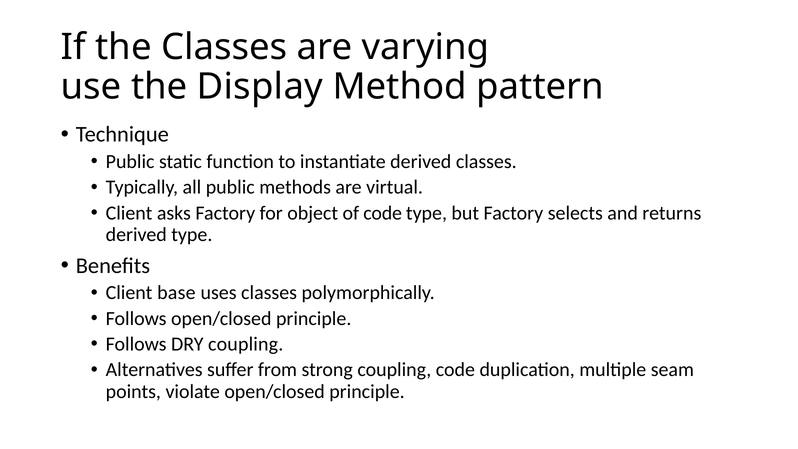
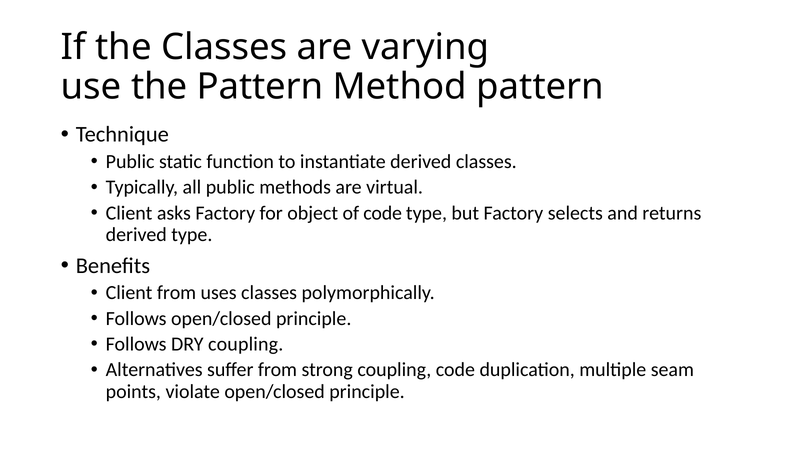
the Display: Display -> Pattern (260, 87)
Client base: base -> from (177, 293)
